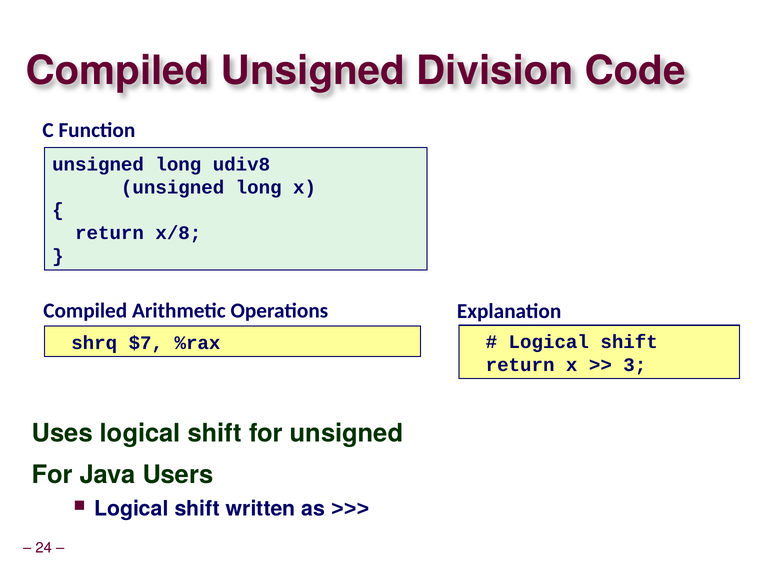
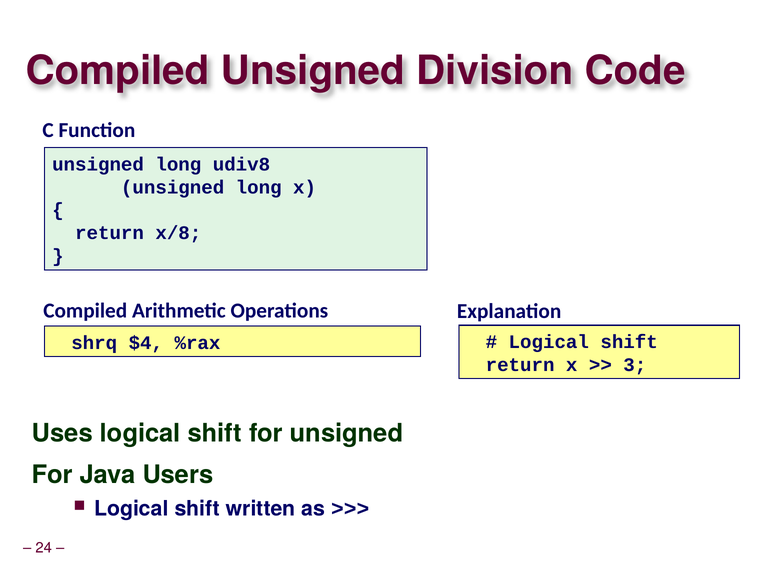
$7: $7 -> $4 (146, 343)
